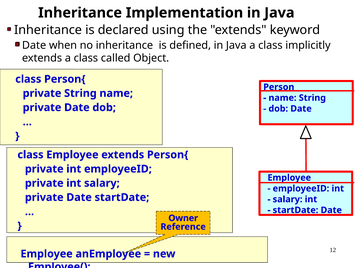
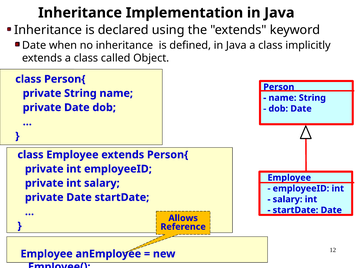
Owner: Owner -> Allows (183, 218)
